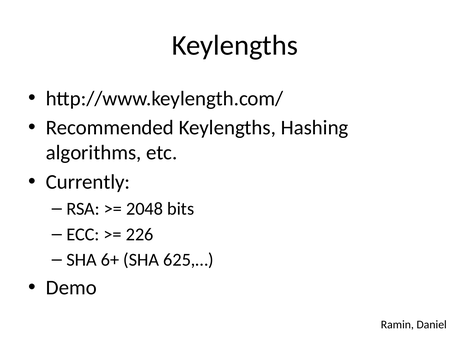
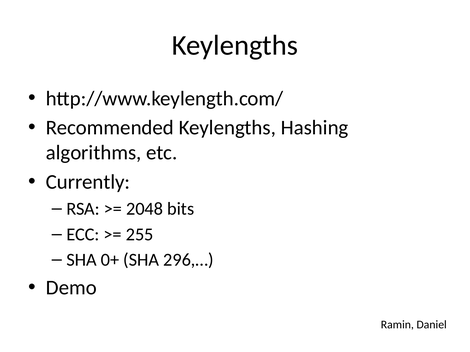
226: 226 -> 255 (140, 235)
6+: 6+ -> 0+ (110, 260)
625,…: 625,… -> 296,… (188, 260)
